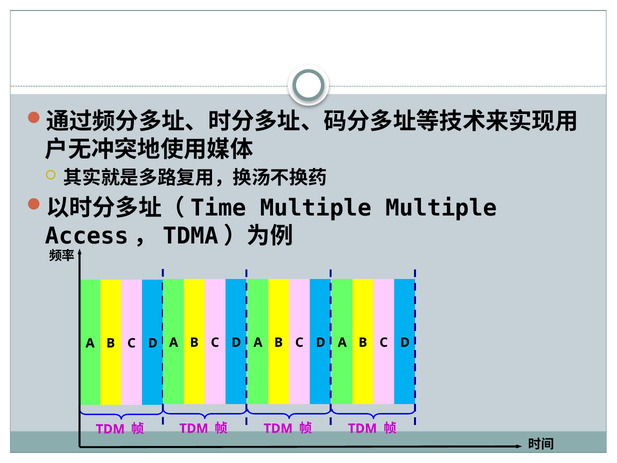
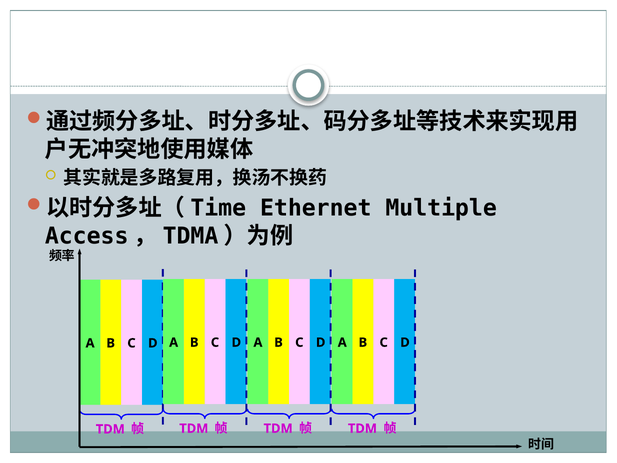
Multiple: Multiple -> Ethernet (316, 208)
